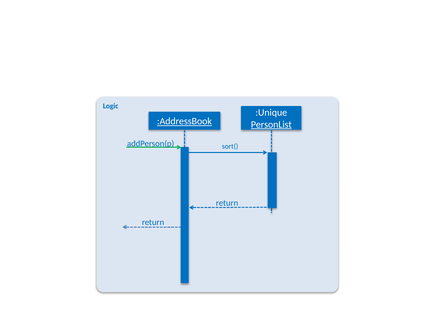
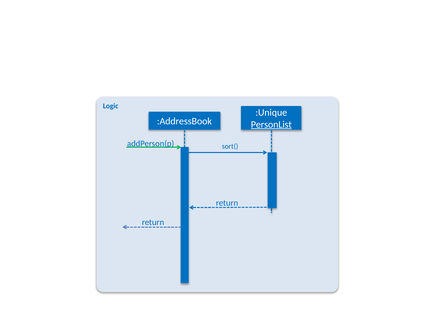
:AddressBook underline: present -> none (184, 121)
